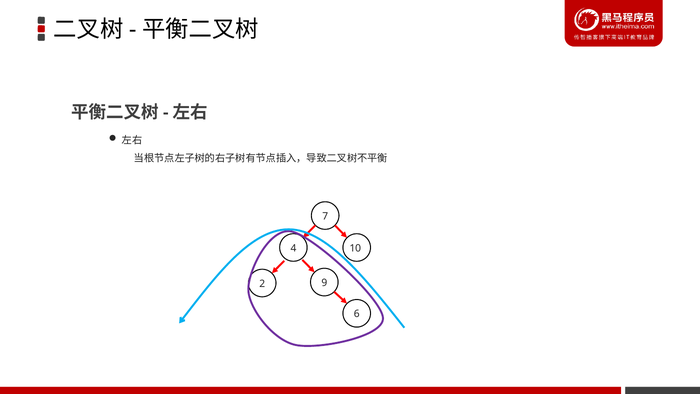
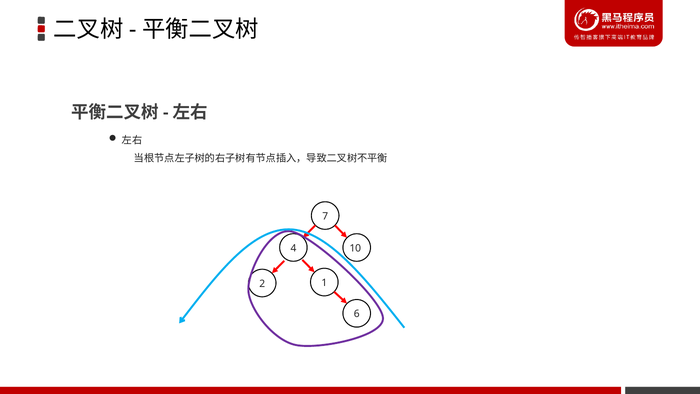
9: 9 -> 1 (324, 283)
